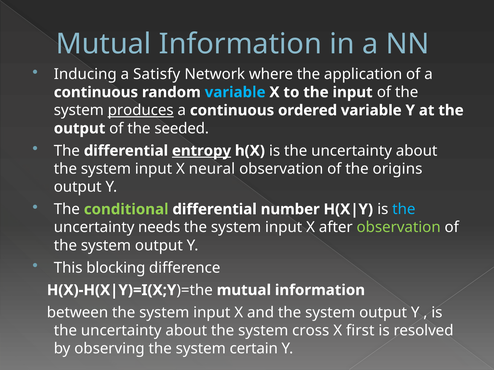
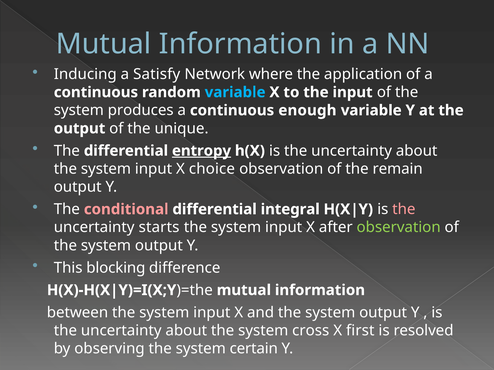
produces underline: present -> none (141, 111)
ordered: ordered -> enough (307, 111)
seeded: seeded -> unique (182, 129)
neural: neural -> choice (212, 169)
origins: origins -> remain (398, 169)
conditional colour: light green -> pink (126, 210)
number: number -> integral (290, 210)
the colour: light blue -> pink (404, 210)
needs: needs -> starts (159, 228)
